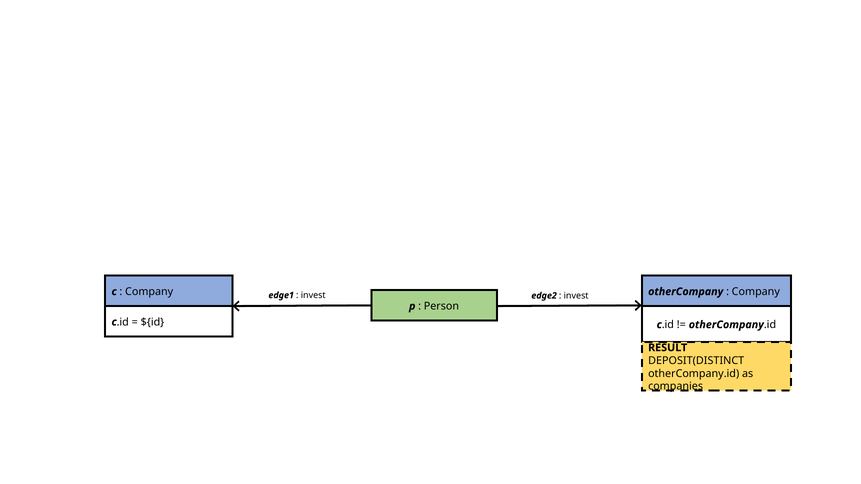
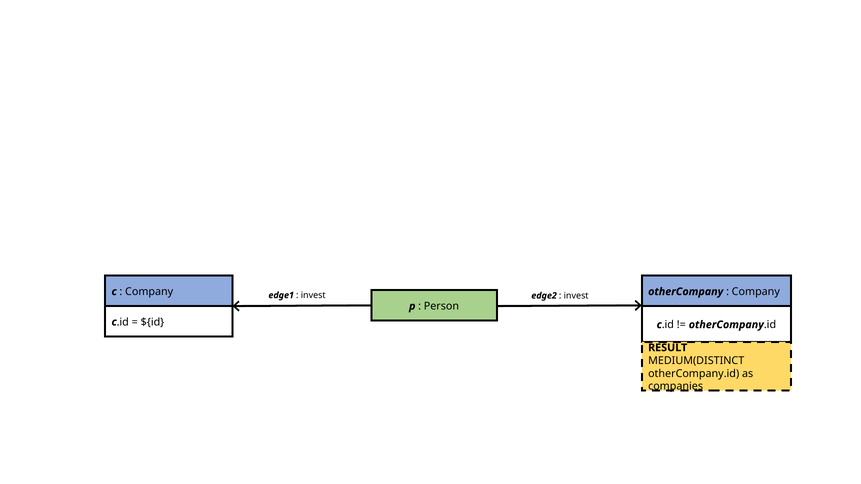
DEPOSIT(DISTINCT: DEPOSIT(DISTINCT -> MEDIUM(DISTINCT (696, 361)
